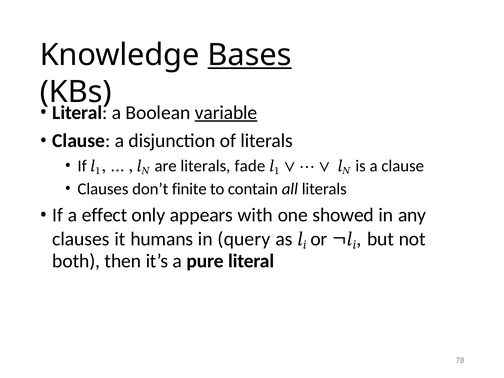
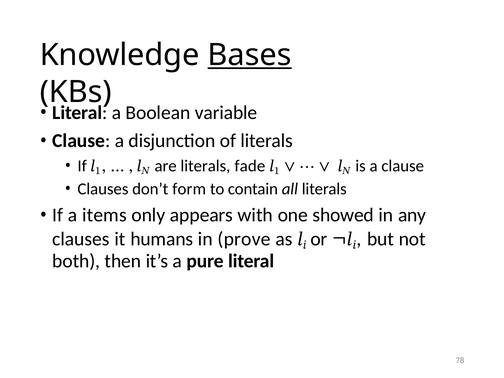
variable underline: present -> none (226, 113)
finite: finite -> form (189, 189)
effect: effect -> items (104, 215)
query: query -> prove (244, 239)
